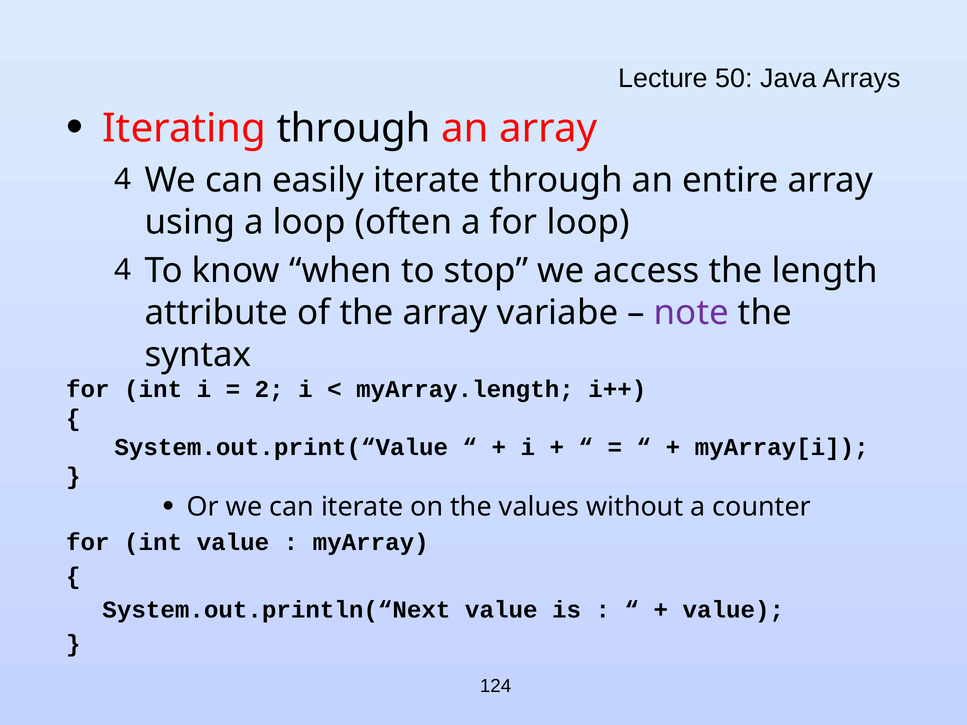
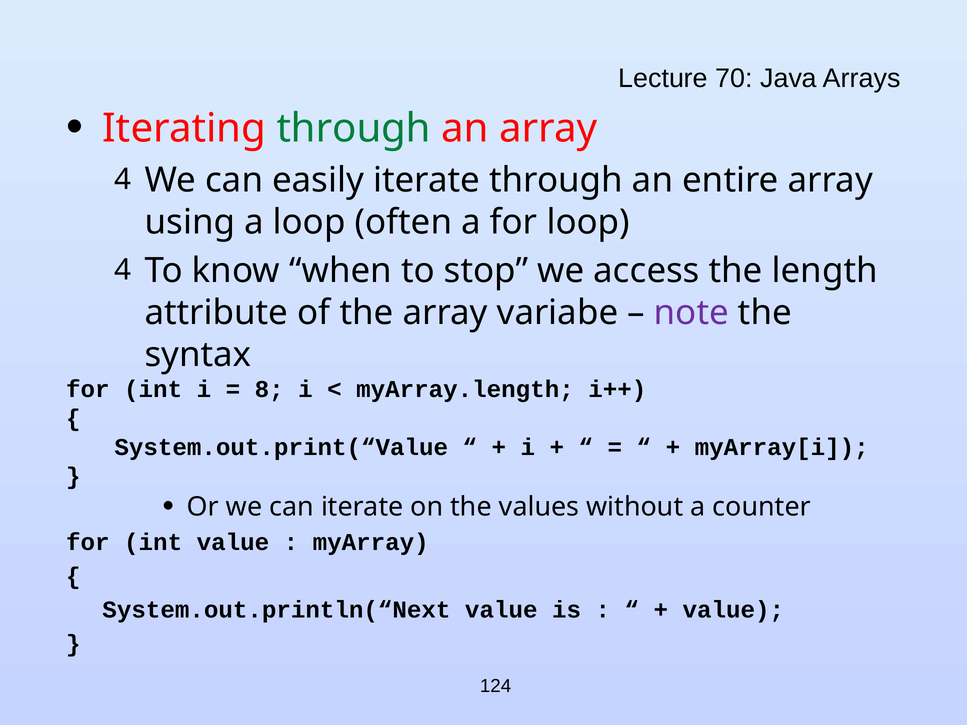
50: 50 -> 70 (734, 78)
through colour: black -> green (354, 129)
2: 2 -> 8 (269, 389)
